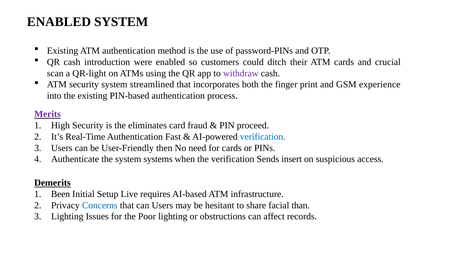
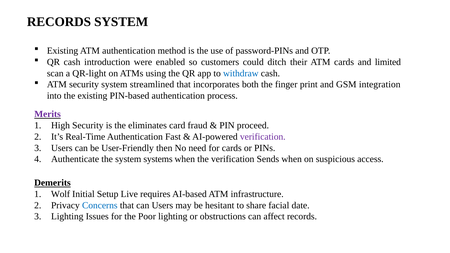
ENABLED: ENABLED -> RECORDS (59, 22)
crucial: crucial -> limited (388, 62)
withdraw colour: purple -> blue (241, 73)
experience: experience -> integration (380, 85)
verification colour: blue -> purple (263, 137)
Sends insert: insert -> when (292, 159)
Been: Been -> Wolf (61, 194)
than: than -> date (301, 205)
